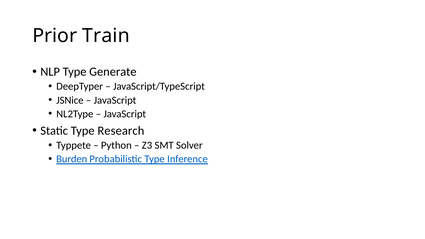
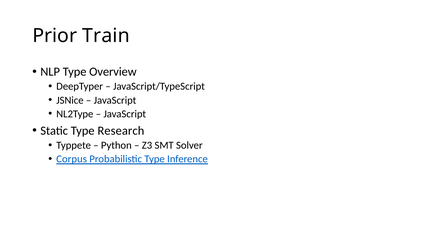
Generate: Generate -> Overview (113, 72)
Burden: Burden -> Corpus (72, 159)
